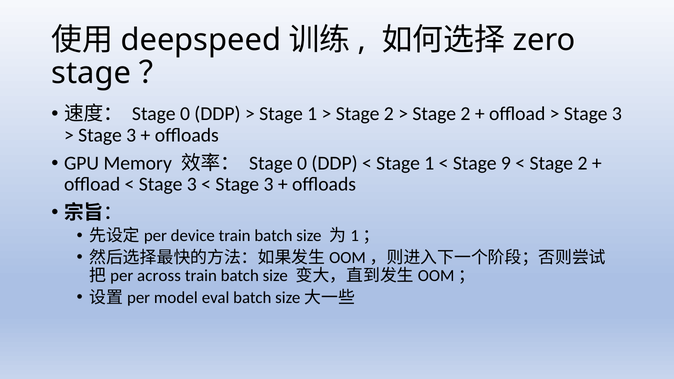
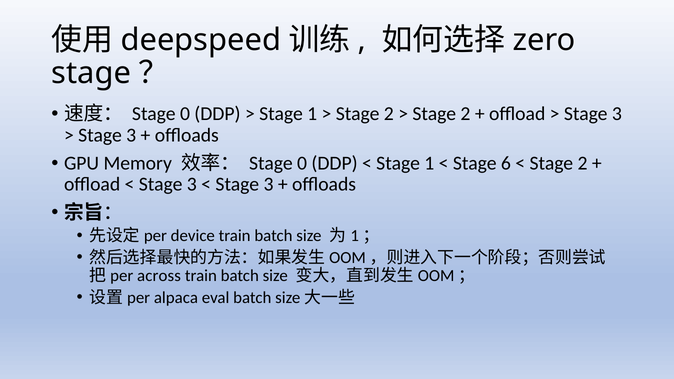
9: 9 -> 6 (506, 163)
model: model -> alpaca (176, 298)
